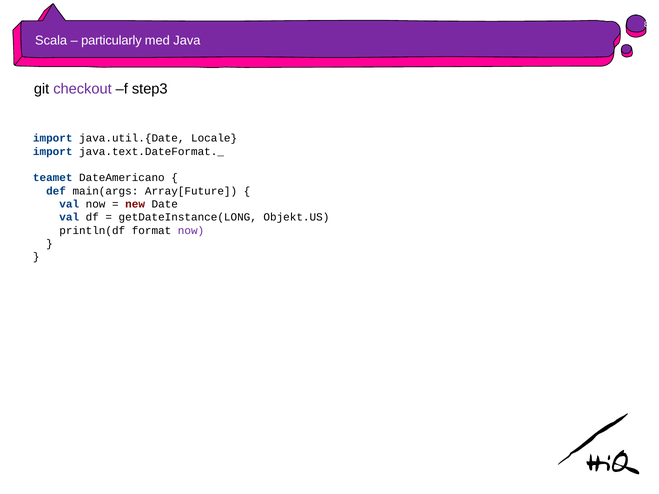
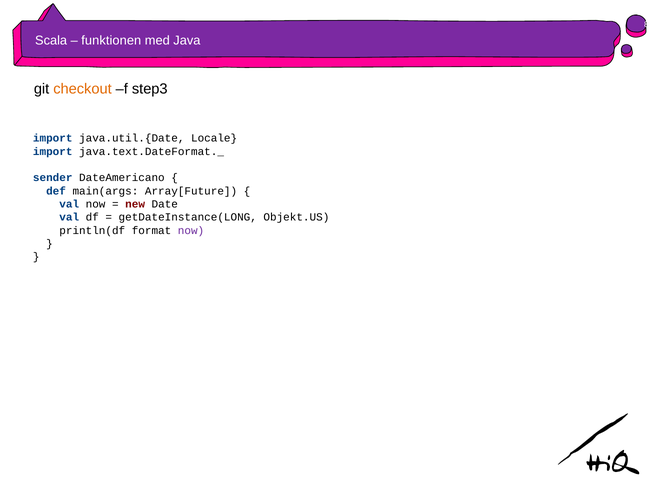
particularly: particularly -> funktionen (111, 40)
checkout colour: purple -> orange (82, 89)
teamet: teamet -> sender (53, 178)
